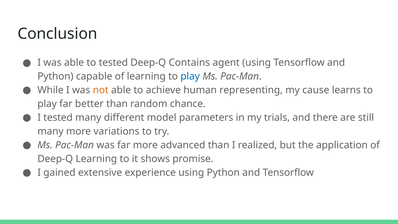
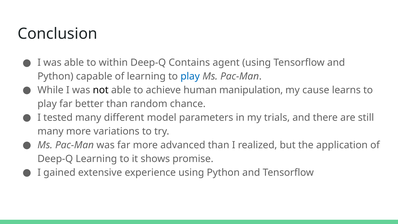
to tested: tested -> within (113, 63)
not colour: orange -> black (101, 90)
representing: representing -> manipulation (251, 90)
